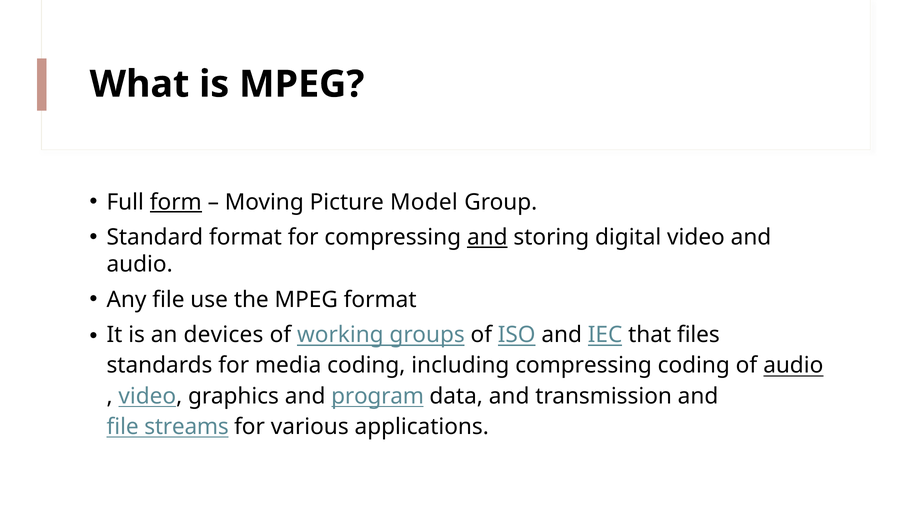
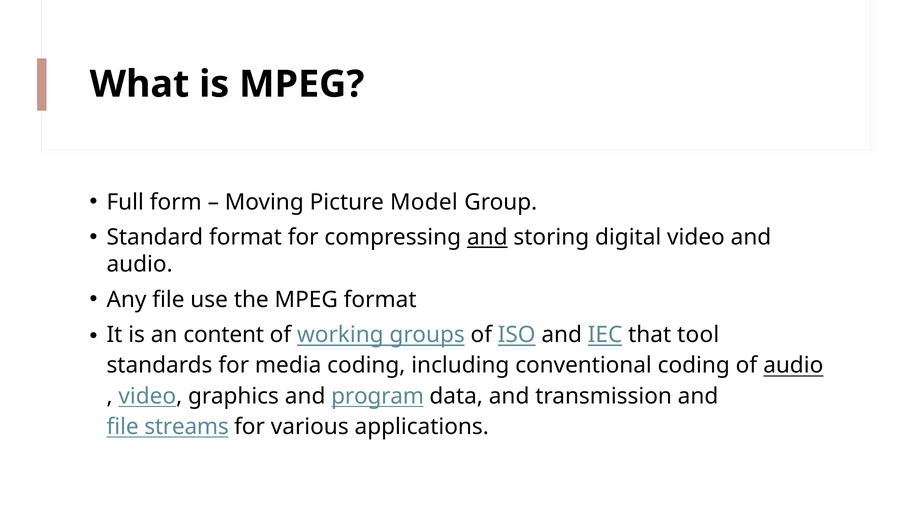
form underline: present -> none (176, 202)
devices: devices -> content (224, 335)
files: files -> tool (698, 335)
including compressing: compressing -> conventional (584, 366)
